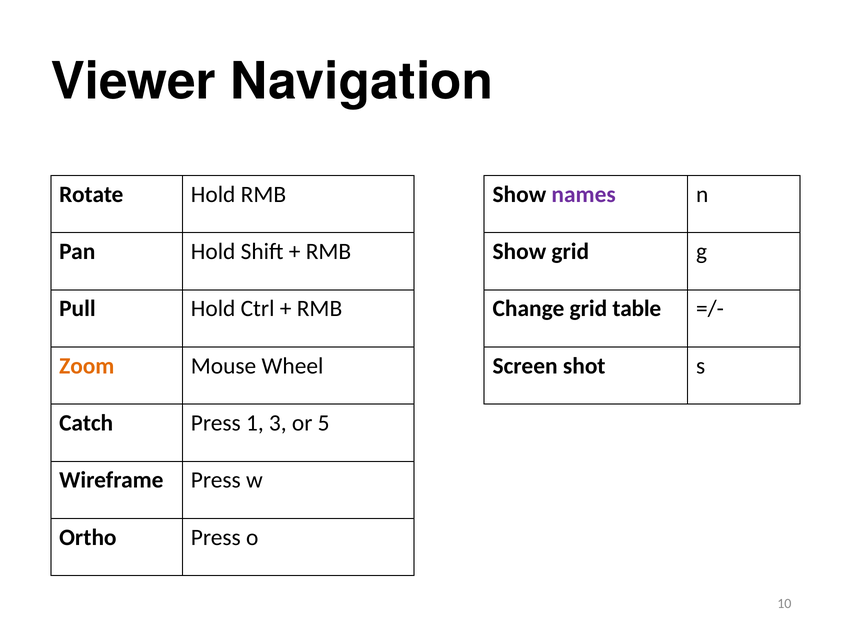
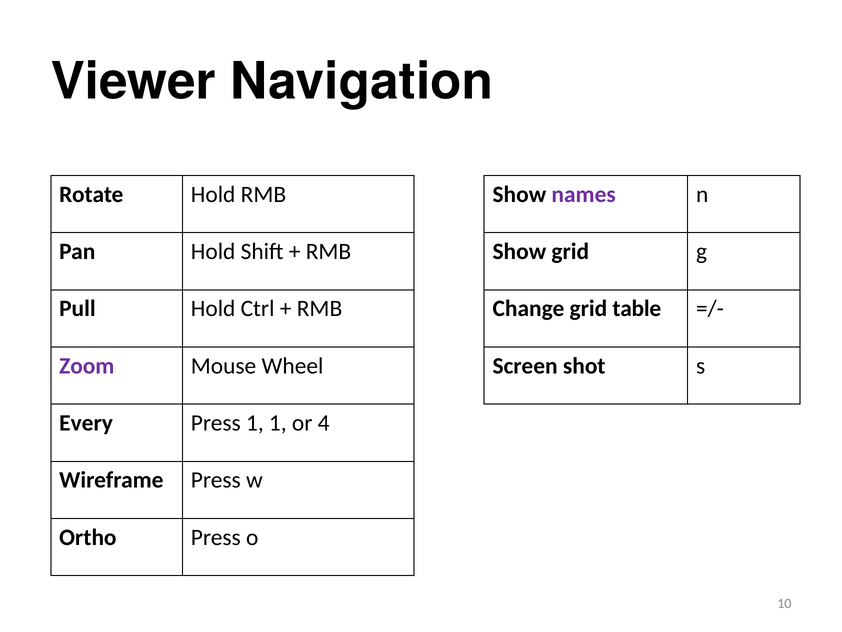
Zoom colour: orange -> purple (87, 366)
Catch: Catch -> Every (86, 423)
1 3: 3 -> 1 (278, 423)
5: 5 -> 4 (324, 423)
